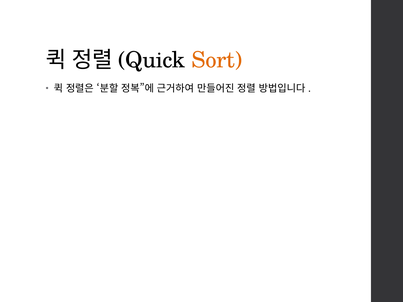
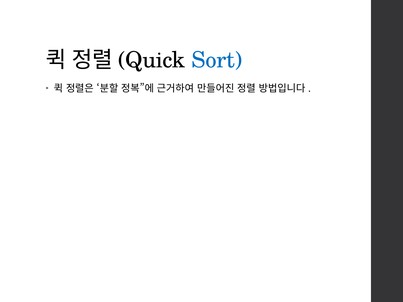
Sort colour: orange -> blue (217, 60)
